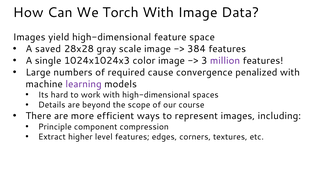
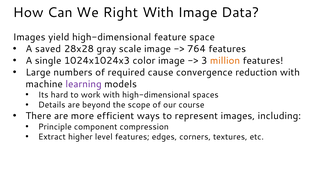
Torch: Torch -> Right (120, 12)
384: 384 -> 764 (196, 49)
million colour: purple -> orange (225, 61)
penalized: penalized -> reduction (256, 72)
